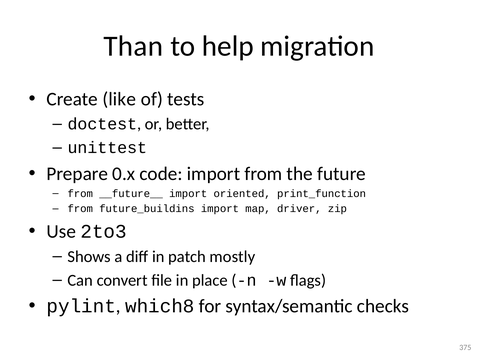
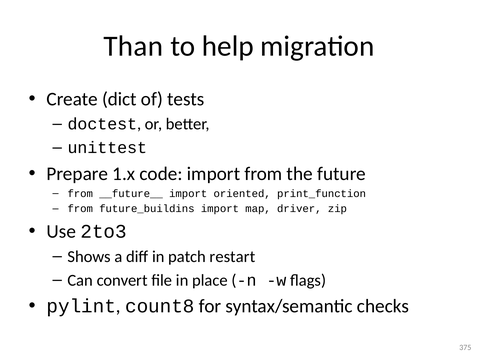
like: like -> dict (119, 99)
0.x: 0.x -> 1.x (124, 174)
mostly: mostly -> restart (232, 256)
which8: which8 -> count8 (160, 306)
